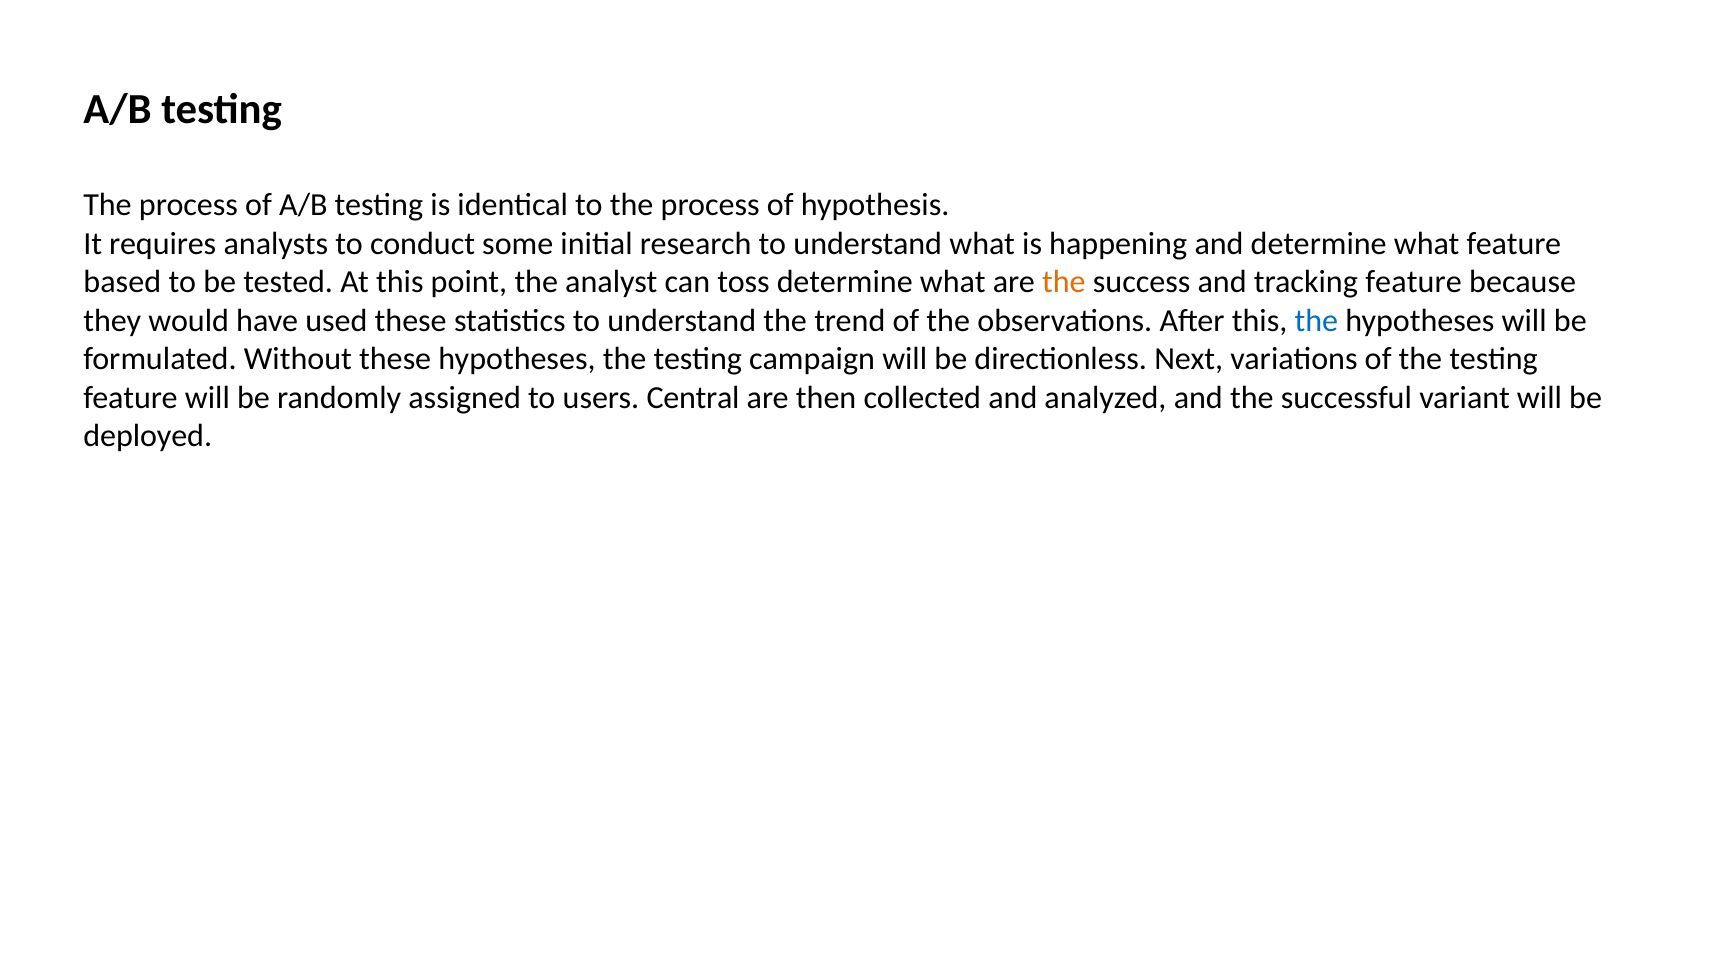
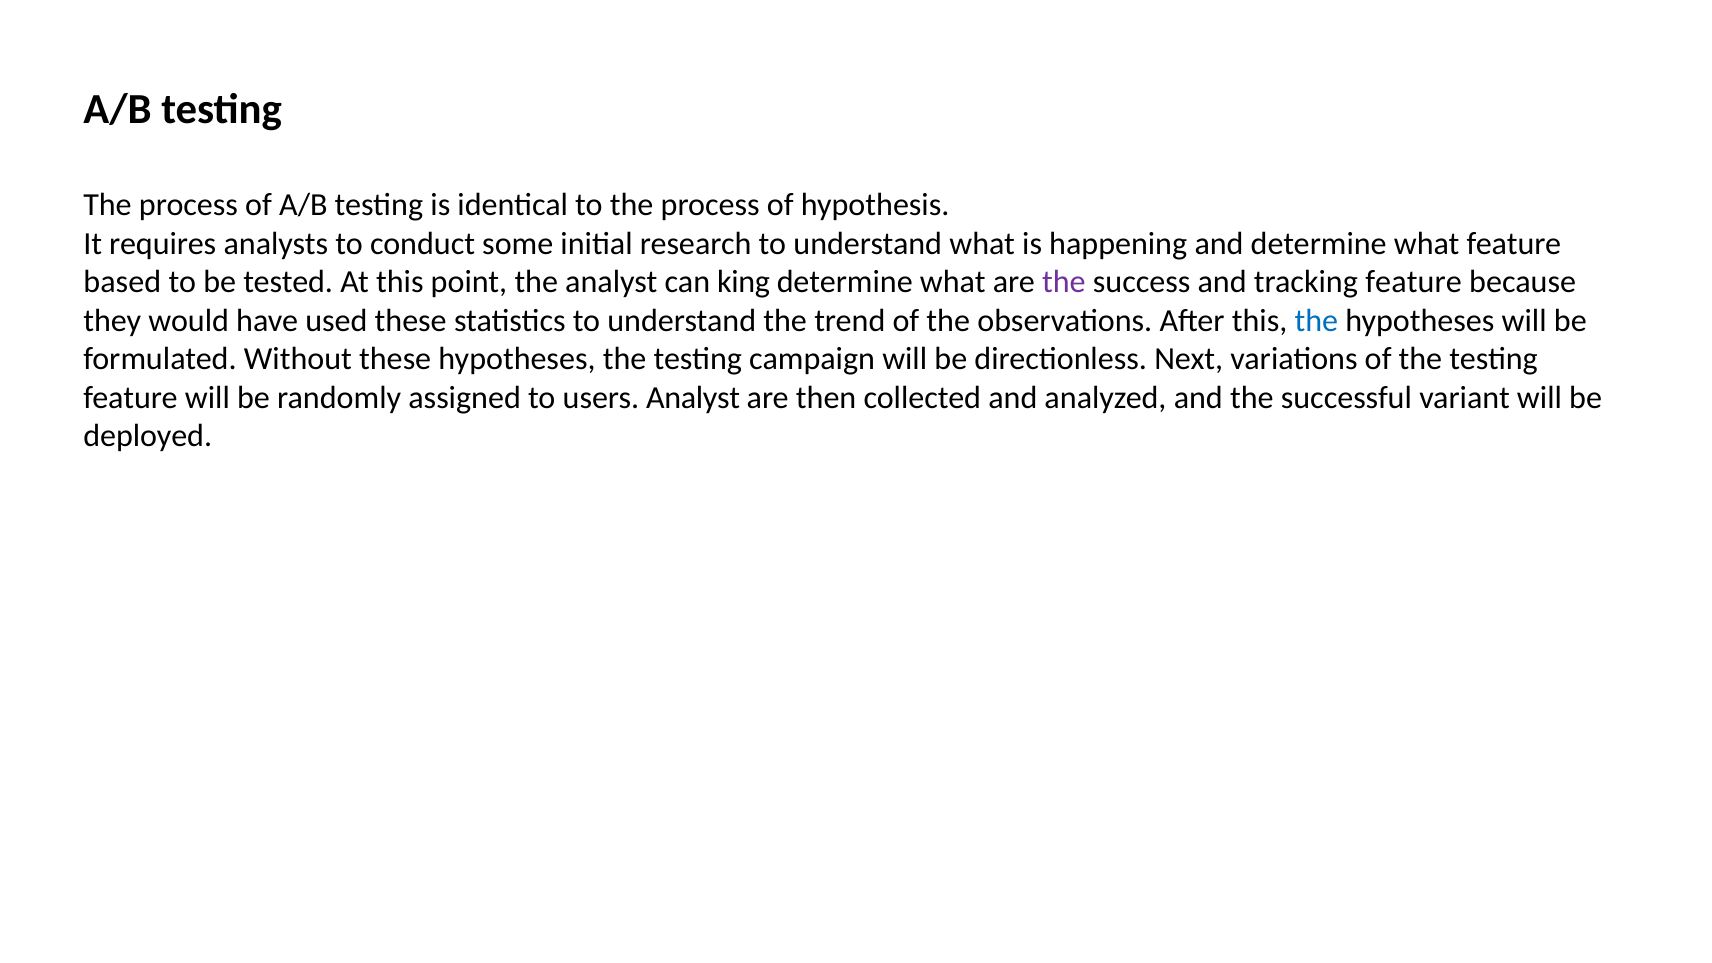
toss: toss -> king (744, 282)
the colour: orange -> purple (1064, 282)
users Central: Central -> Analyst (693, 398)
